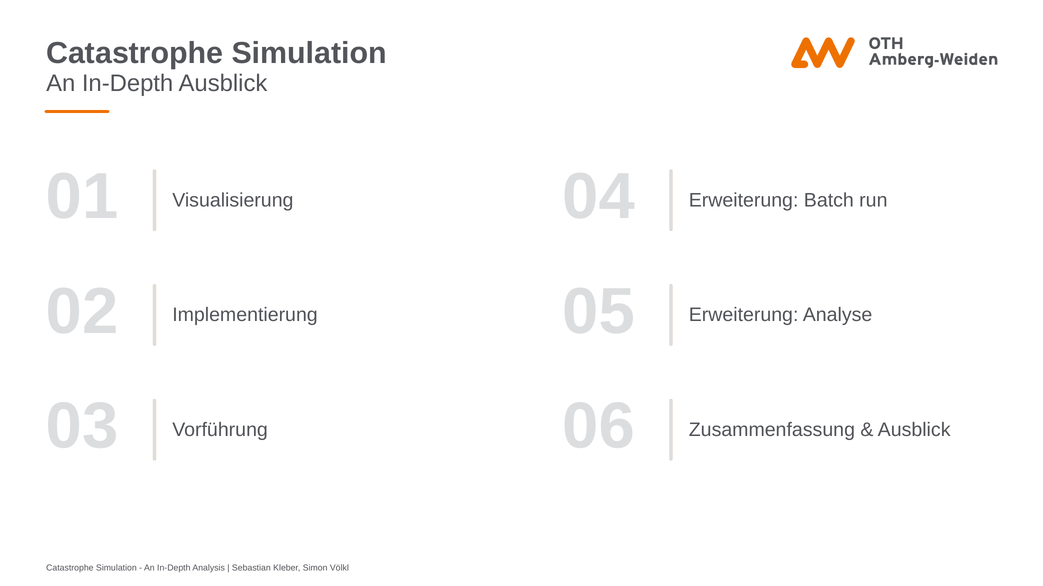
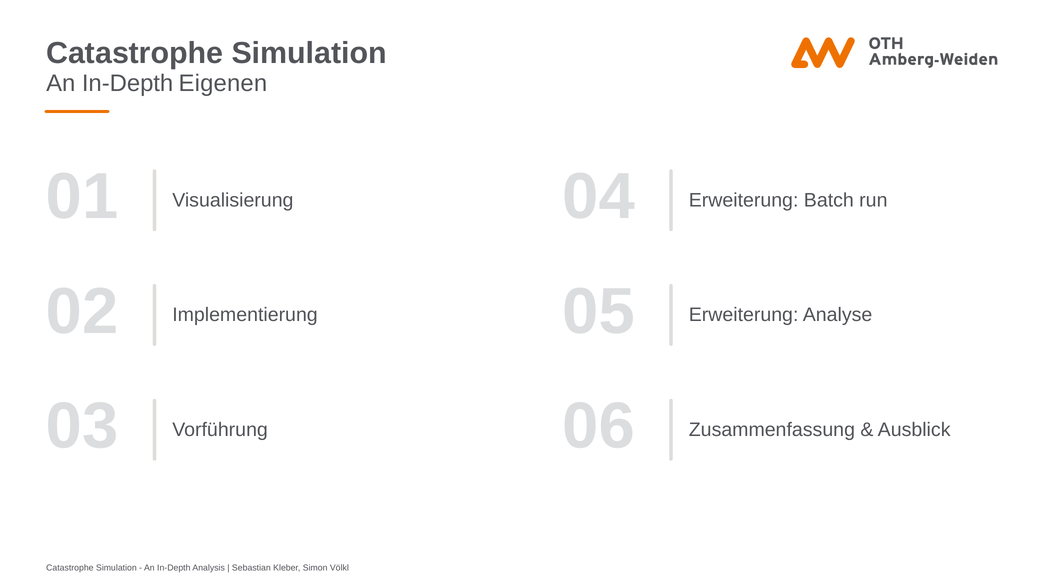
In-Depth Ausblick: Ausblick -> Eigenen (223, 84)
